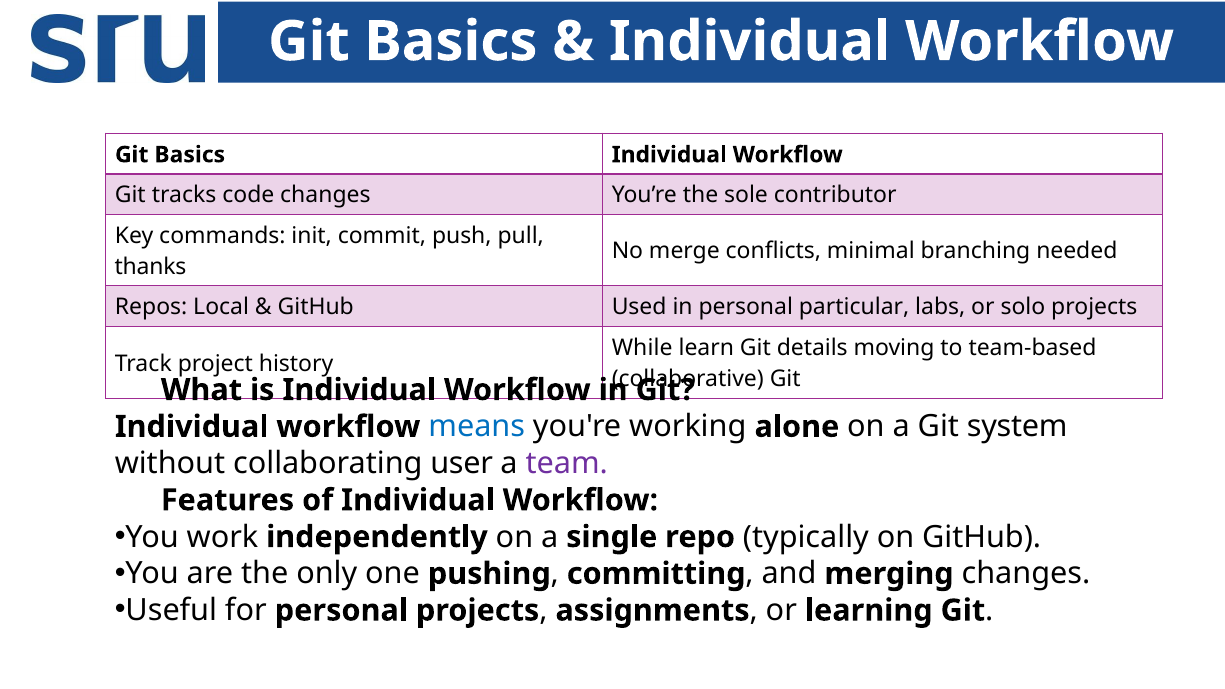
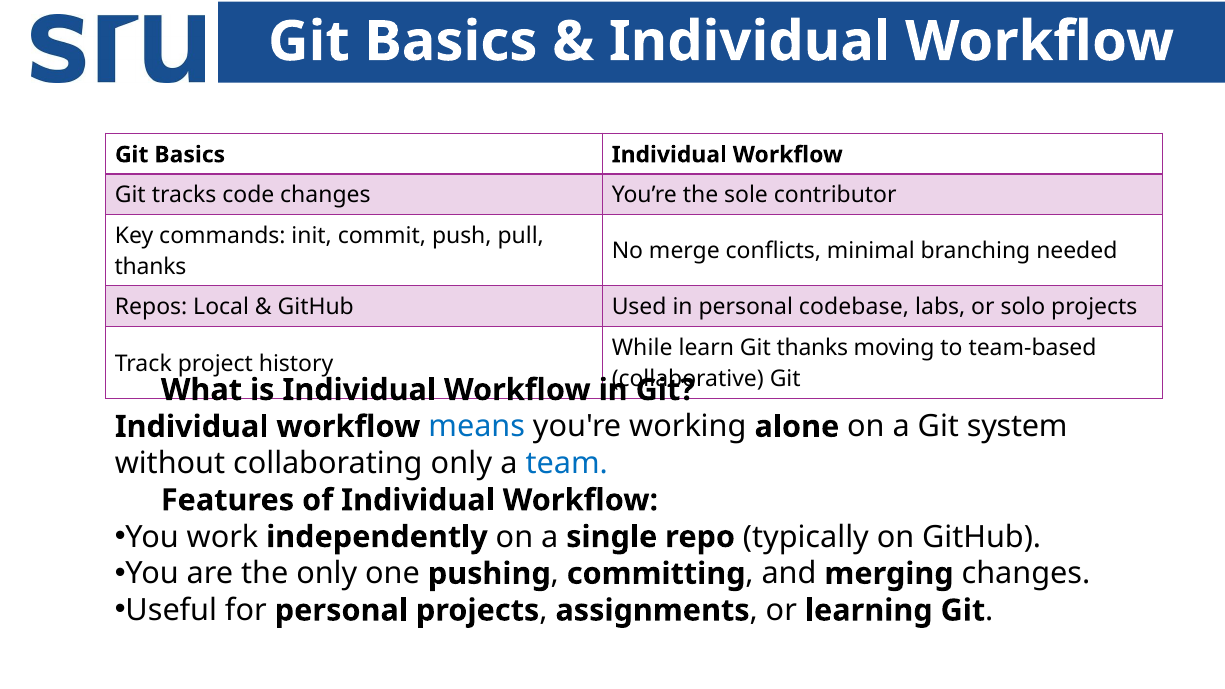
particular: particular -> codebase (854, 307)
Git details: details -> thanks (812, 348)
collaborating user: user -> only (461, 463)
team colour: purple -> blue (567, 463)
